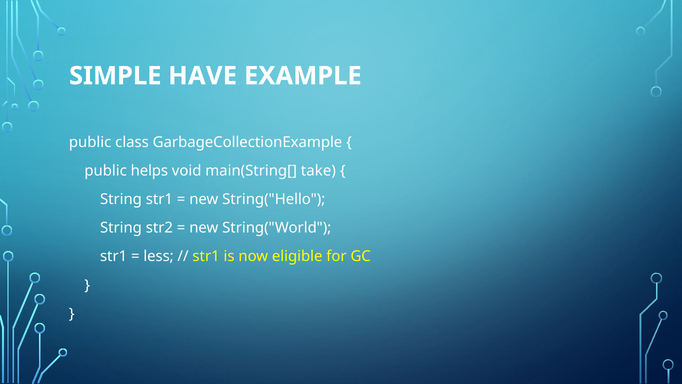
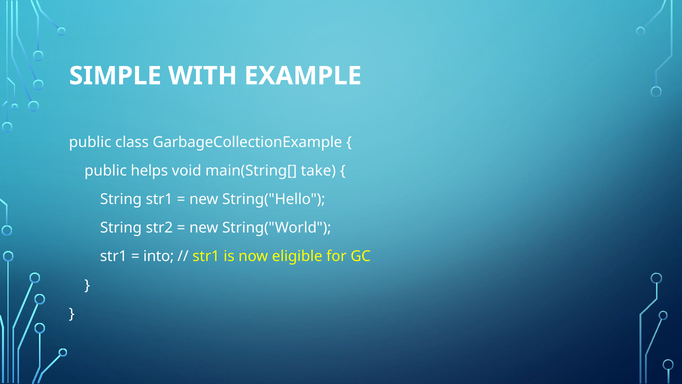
HAVE: HAVE -> WITH (203, 76)
less: less -> into (159, 256)
